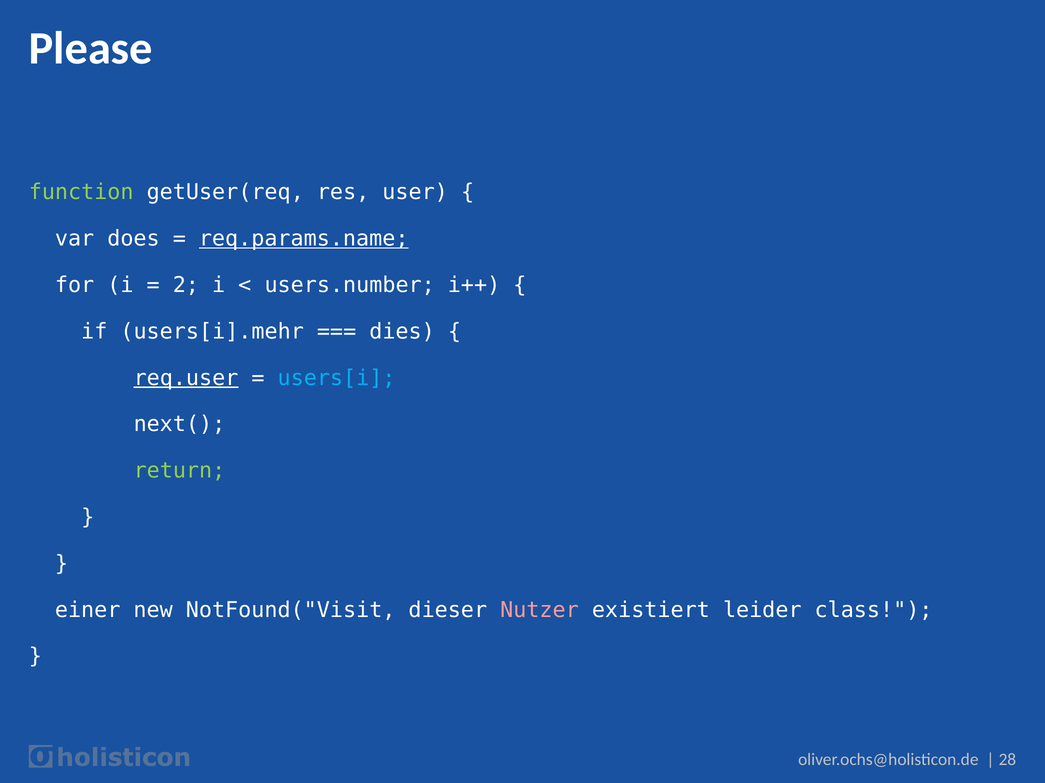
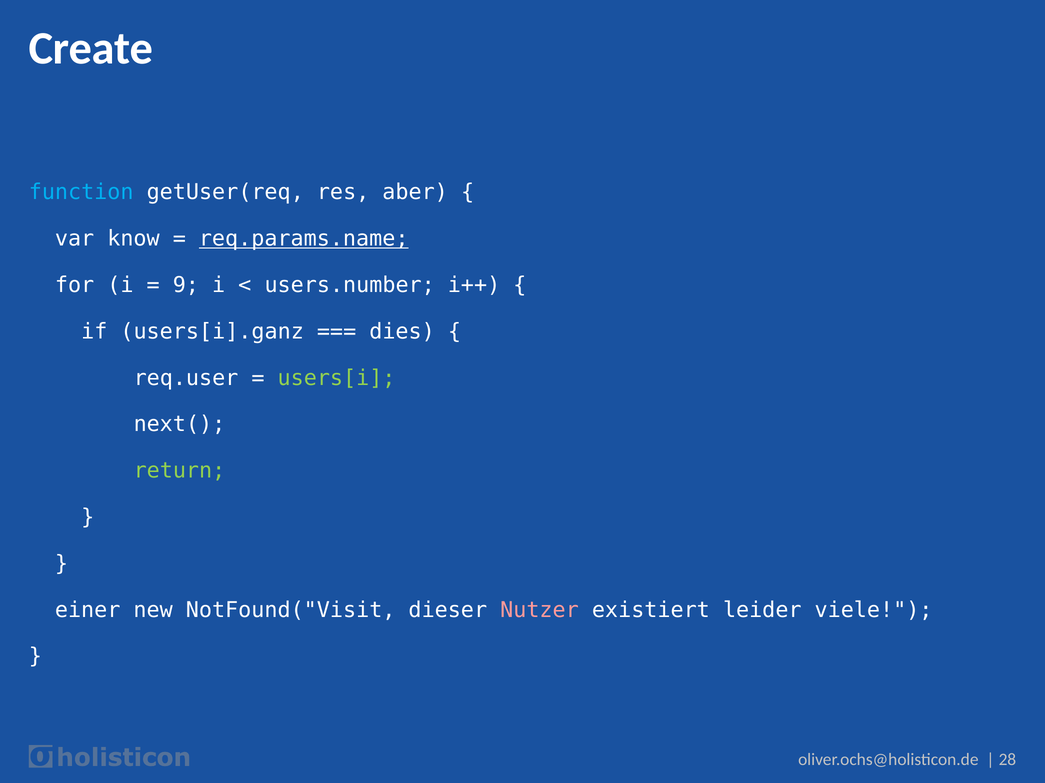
Please: Please -> Create (91, 48)
function colour: light green -> light blue (81, 192)
user: user -> aber (415, 192)
does: does -> know (133, 239)
2: 2 -> 9 (186, 285)
users[i].mehr: users[i].mehr -> users[i].ganz (212, 332)
req.user underline: present -> none (186, 378)
users[i colour: light blue -> light green (337, 378)
class: class -> viele (874, 610)
